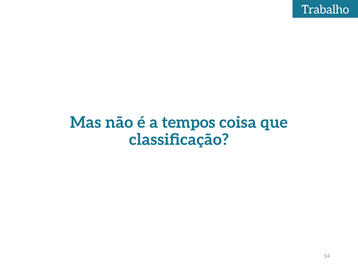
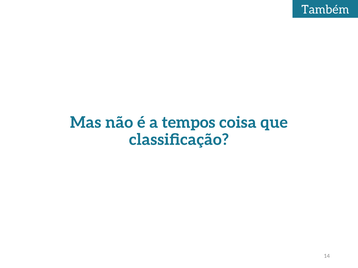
Trabalho: Trabalho -> Também (325, 10)
